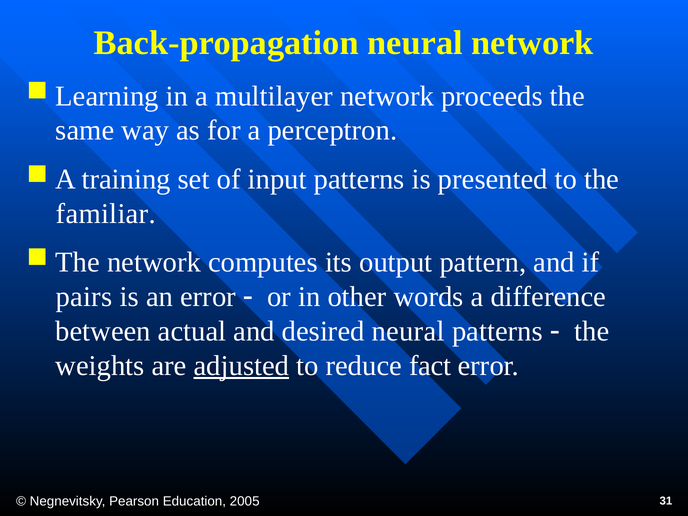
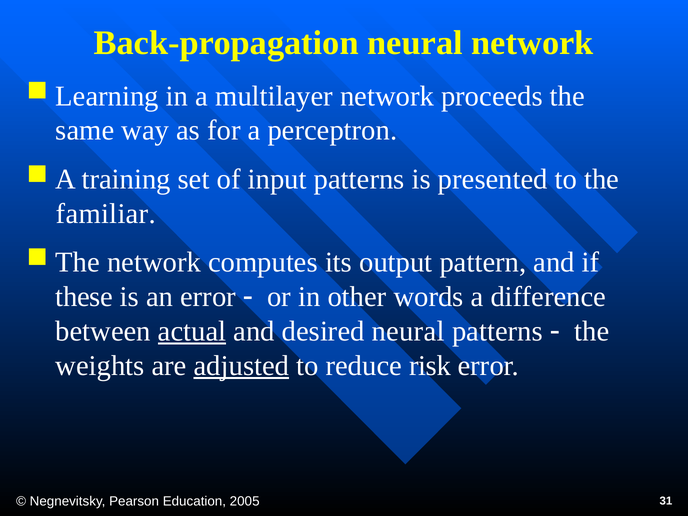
pairs: pairs -> these (84, 297)
actual underline: none -> present (192, 331)
fact: fact -> risk (430, 366)
